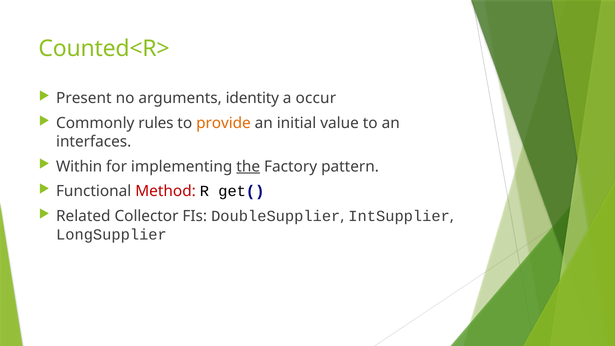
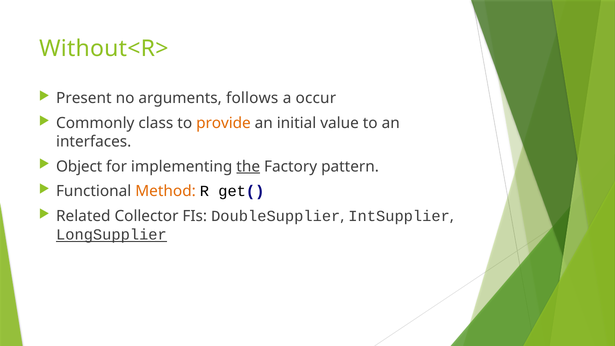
Counted<R>: Counted<R> -> Without<R> (104, 49)
identity: identity -> follows (252, 98)
rules: rules -> class (156, 123)
Within: Within -> Object (79, 166)
Method colour: red -> orange (166, 191)
LongSupplier underline: none -> present (111, 235)
